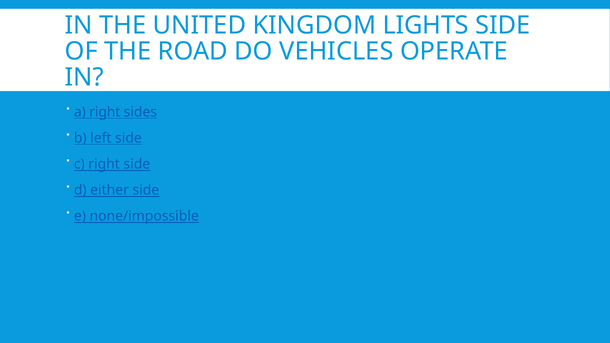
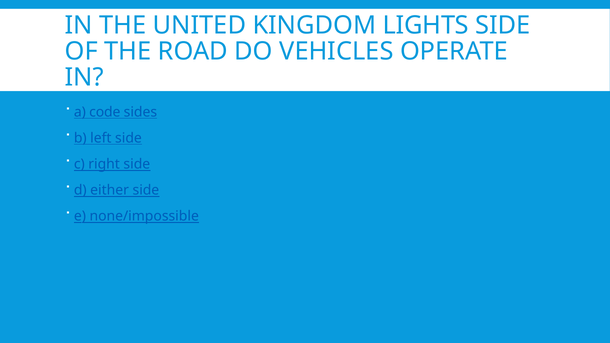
a right: right -> code (105, 112)
